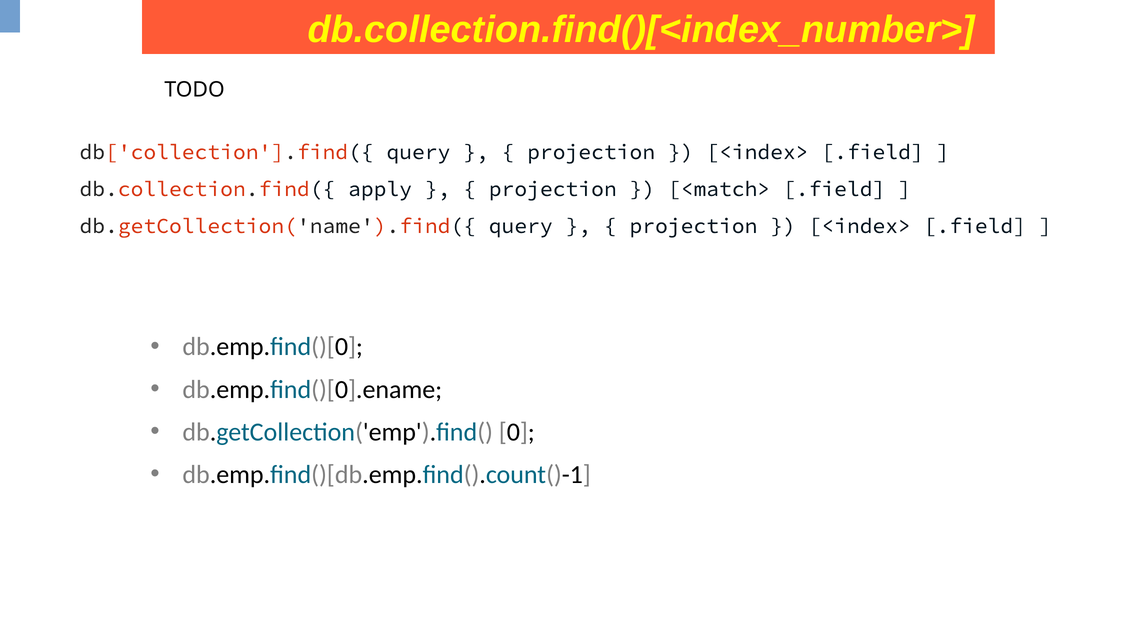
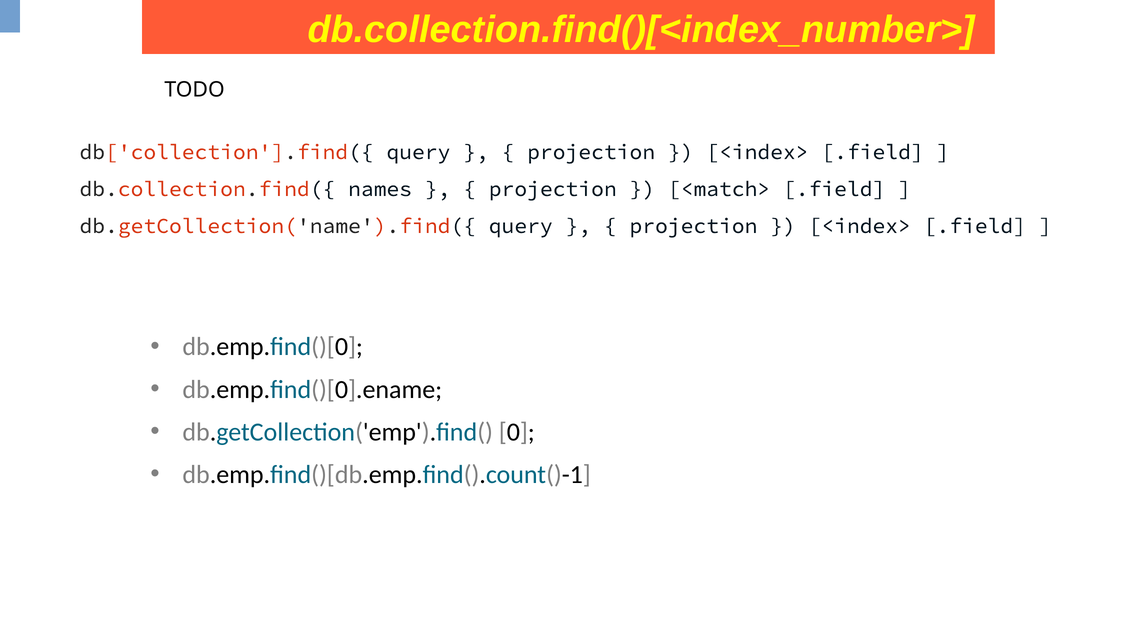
apply: apply -> names (380, 189)
